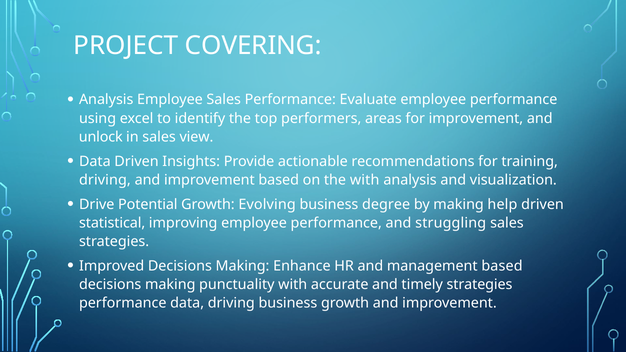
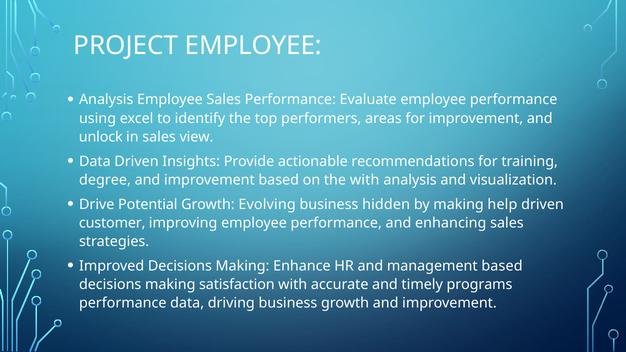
PROJECT COVERING: COVERING -> EMPLOYEE (253, 46)
driving: driving -> degree (105, 180)
degree: degree -> hidden (386, 204)
statistical: statistical -> customer (112, 223)
struggling: struggling -> enhancing (451, 223)
punctuality: punctuality -> satisfaction (237, 285)
timely strategies: strategies -> programs (479, 285)
